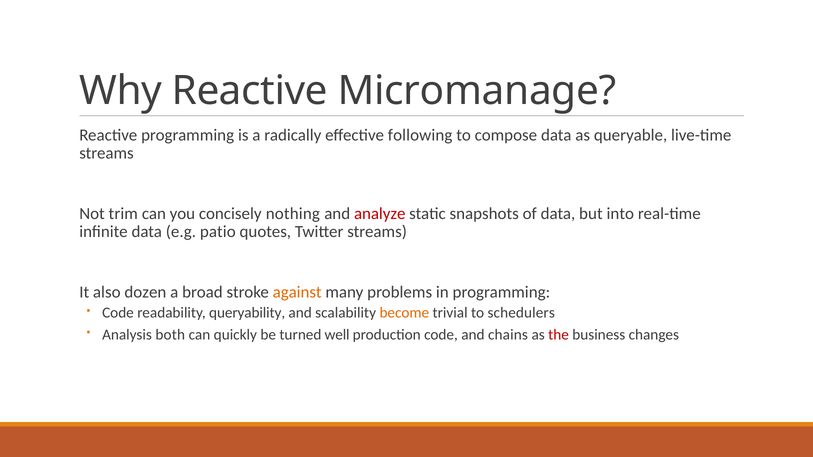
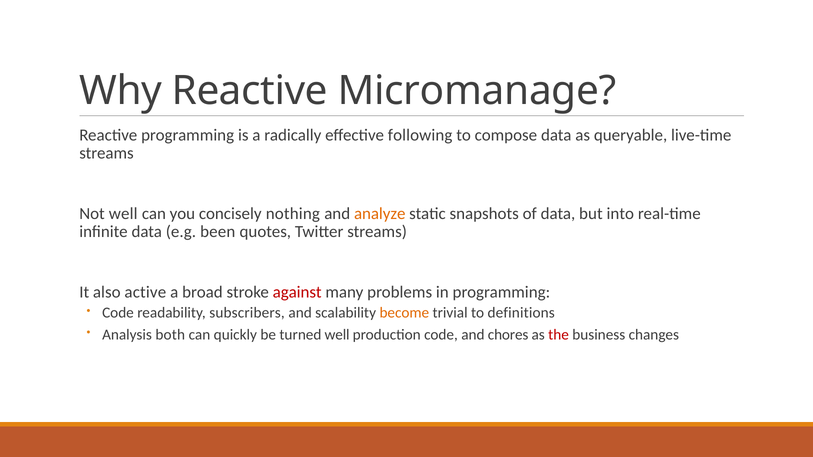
Not trim: trim -> well (123, 214)
analyze colour: red -> orange (380, 214)
patio: patio -> been (218, 232)
dozen: dozen -> active (145, 292)
against colour: orange -> red (297, 292)
queryability: queryability -> subscribers (247, 313)
schedulers: schedulers -> definitions (521, 313)
chains: chains -> chores (508, 335)
